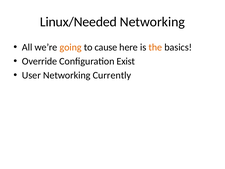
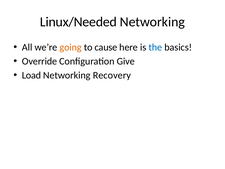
the colour: orange -> blue (155, 47)
Exist: Exist -> Give (126, 61)
User: User -> Load (31, 75)
Currently: Currently -> Recovery (112, 75)
